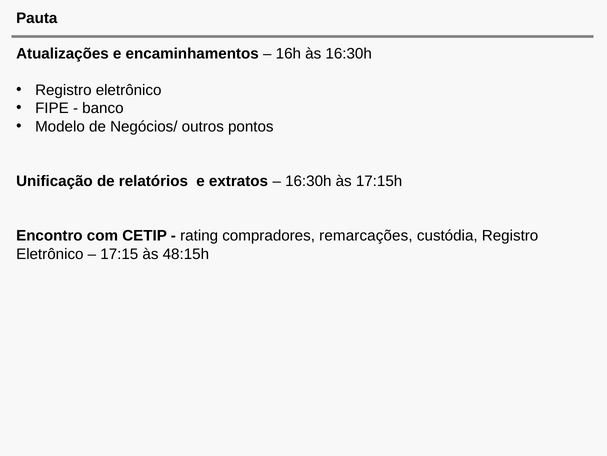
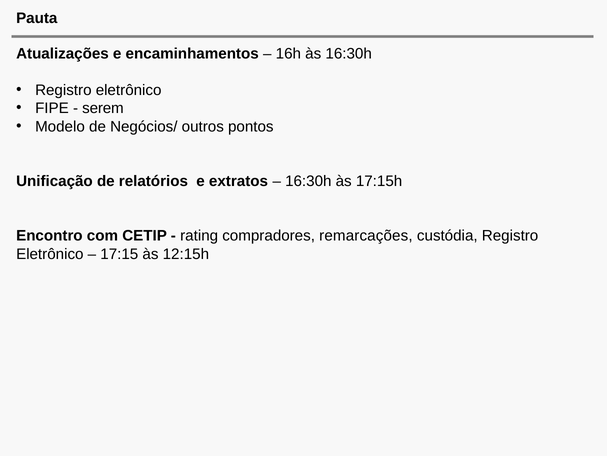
banco: banco -> serem (103, 108)
48:15h: 48:15h -> 12:15h (186, 254)
